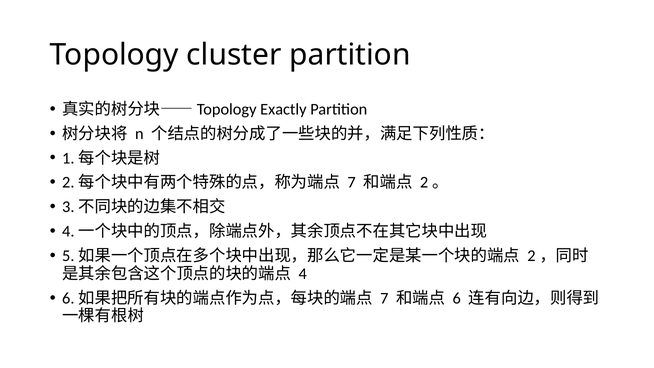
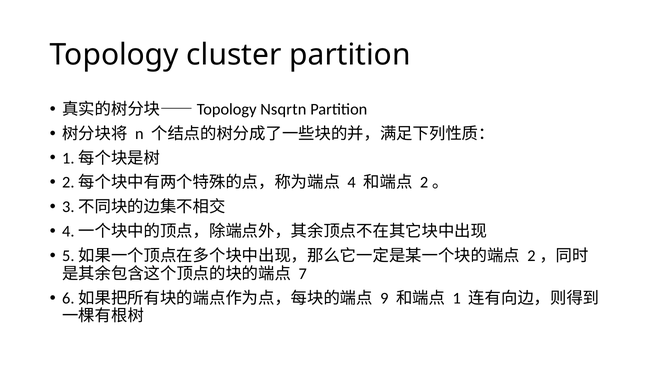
Exactly: Exactly -> Nsqrtn (283, 109)
7: 7 -> 4 (352, 183)
4: 4 -> 7 (303, 274)
7: 7 -> 9 (384, 298)
6: 6 -> 1 (457, 298)
